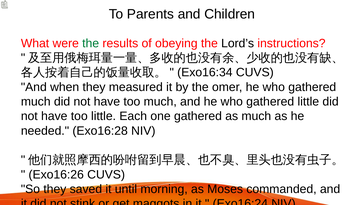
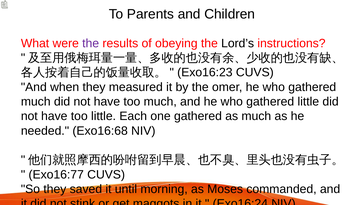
the colour: green -> purple (91, 43)
Exo16:34: Exo16:34 -> Exo16:23 (205, 72)
Exo16:28: Exo16:28 -> Exo16:68 (100, 131)
Exo16:26: Exo16:26 -> Exo16:77 (56, 174)
